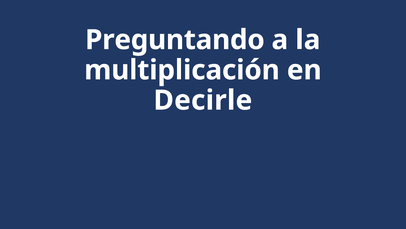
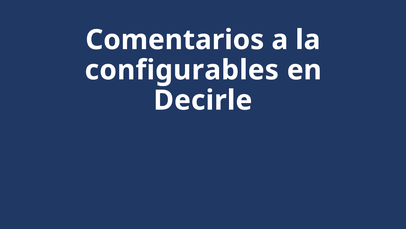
Preguntando: Preguntando -> Comentarios (175, 40)
multiplicación: multiplicación -> configurables (182, 70)
